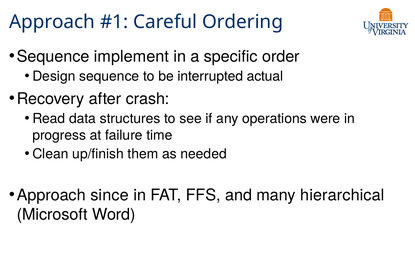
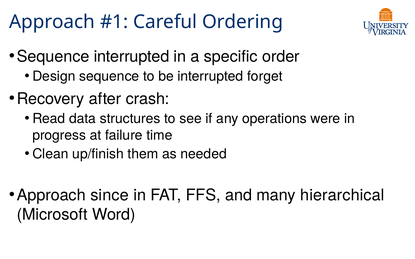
Sequence implement: implement -> interrupted (132, 56)
actual: actual -> forget (265, 76)
